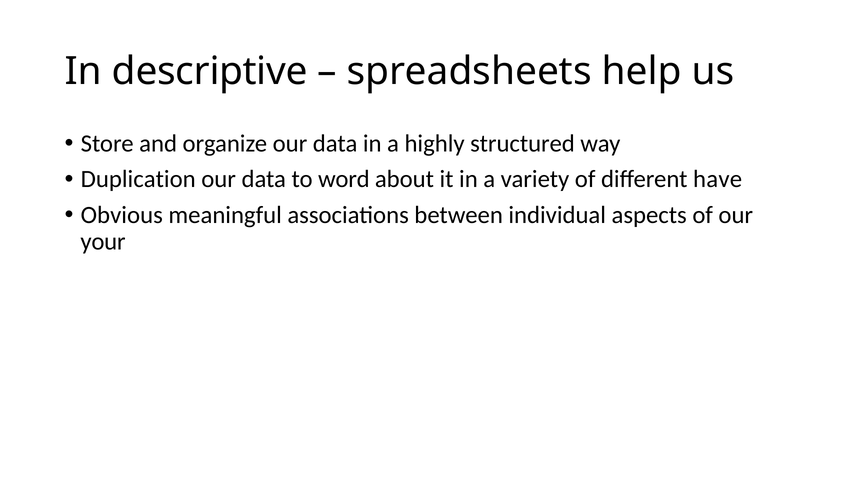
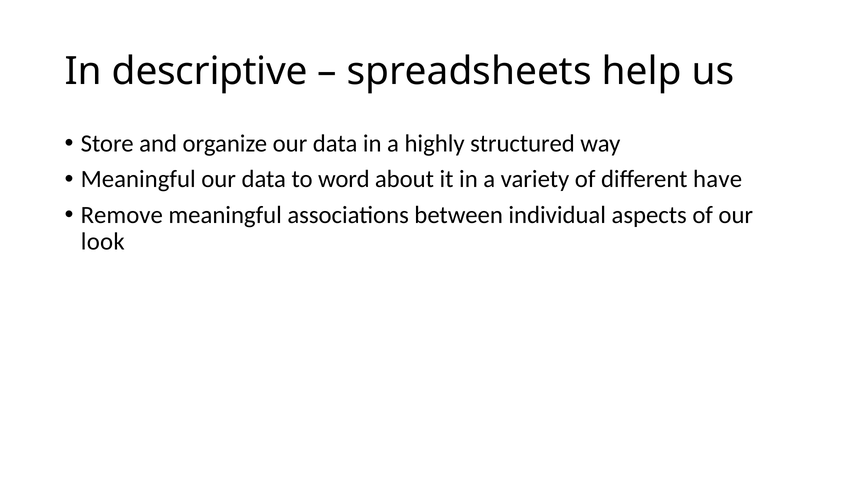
Duplication: Duplication -> Meaningful (138, 179)
Obvious: Obvious -> Remove (122, 215)
your: your -> look (103, 241)
